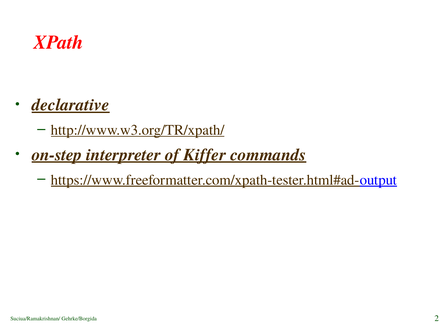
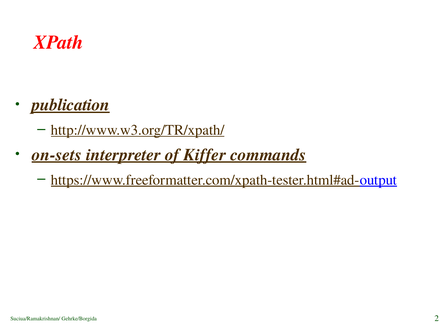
declarative: declarative -> publication (71, 105)
on-step: on-step -> on-sets (57, 155)
